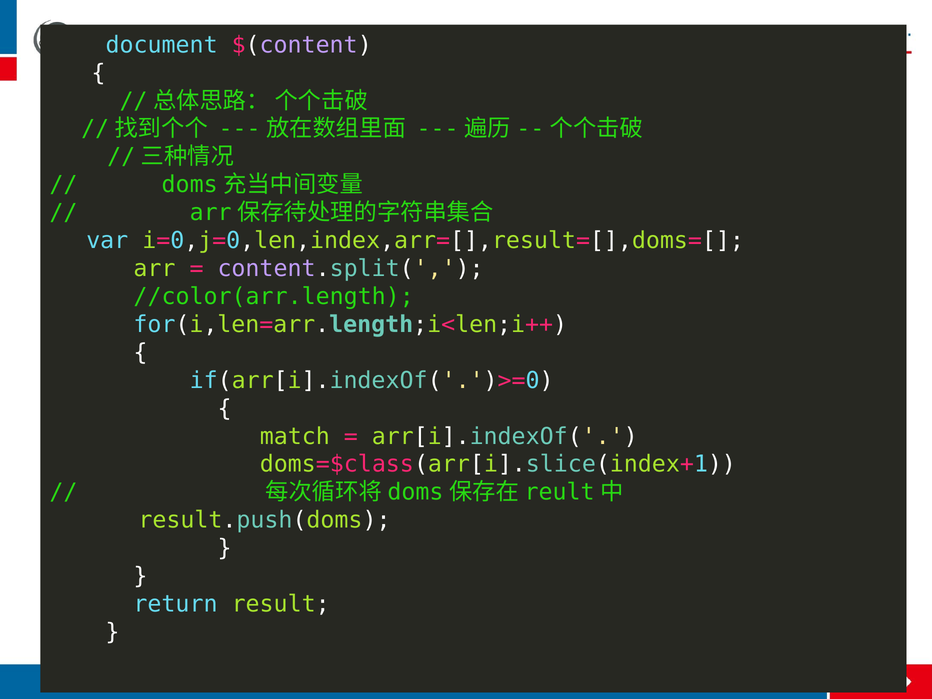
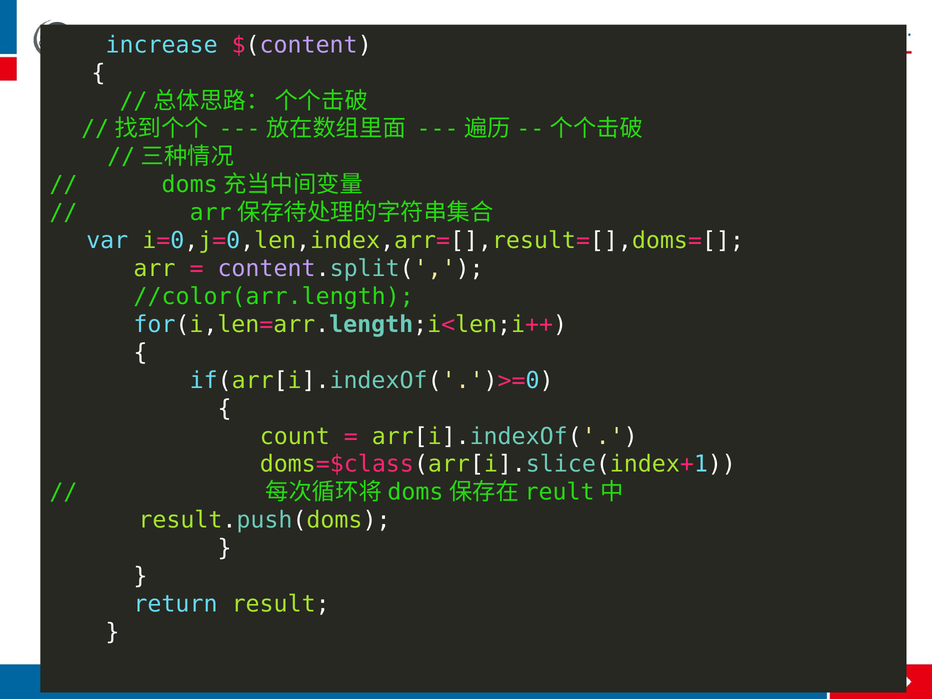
document: document -> increase (162, 45)
match: match -> count (295, 436)
